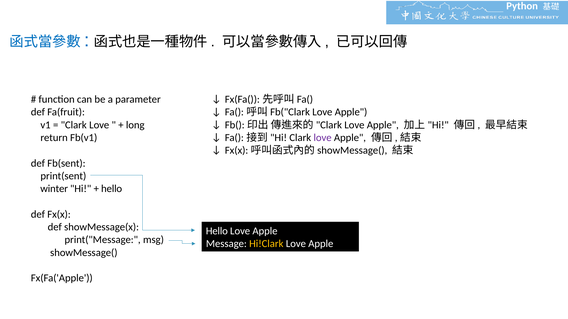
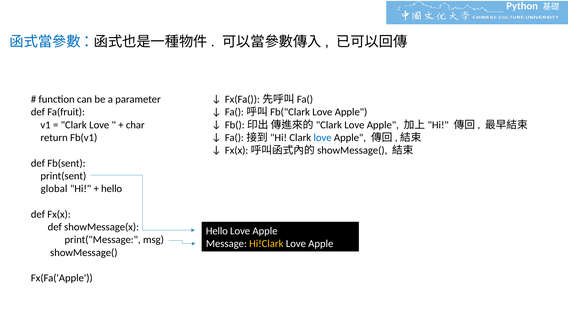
long: long -> char (135, 125)
love colour: purple -> blue (323, 138)
winter: winter -> global (54, 189)
